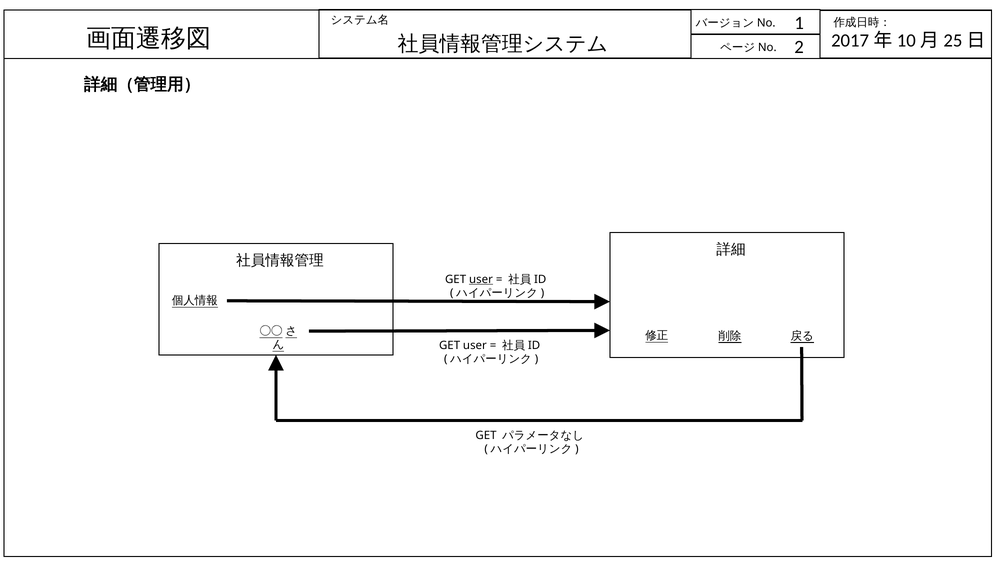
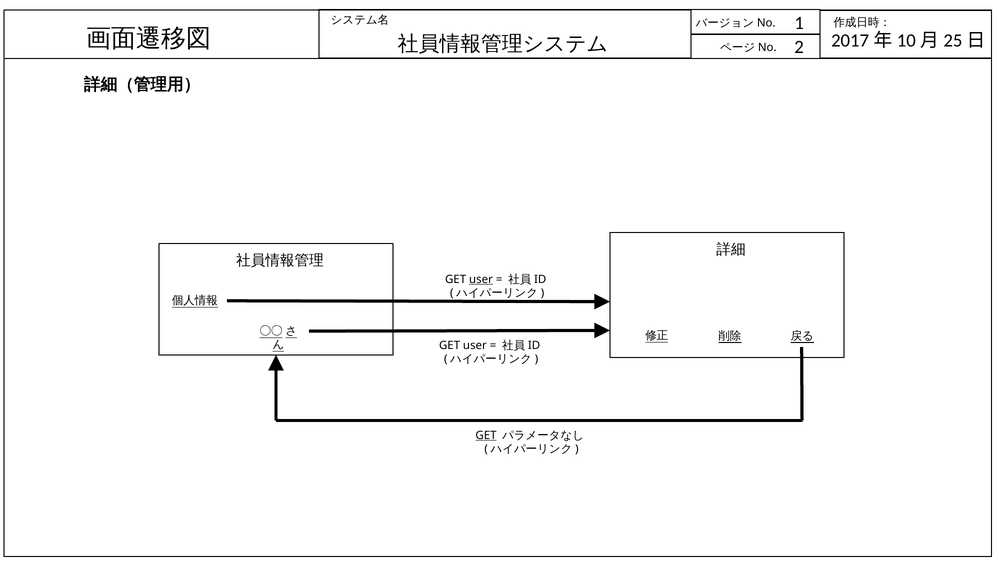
GET underline: none -> present (486, 435)
